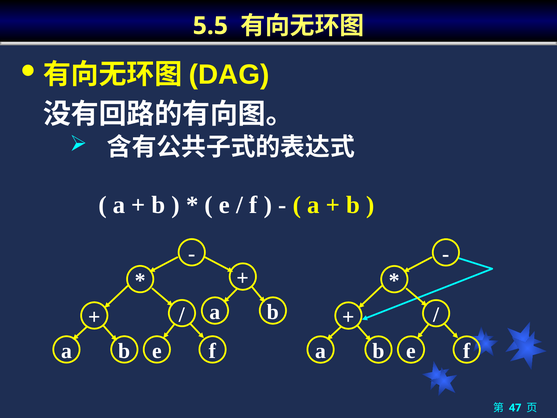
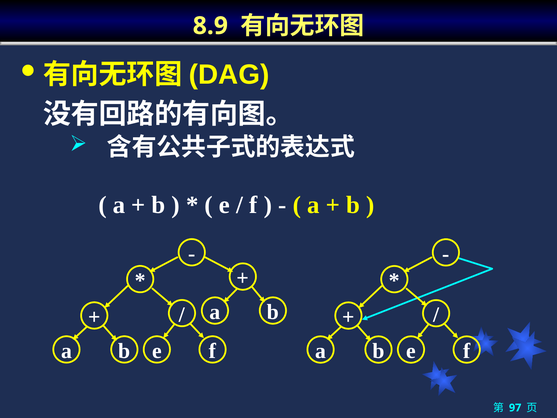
5.5: 5.5 -> 8.9 (210, 26)
47: 47 -> 97 (515, 408)
